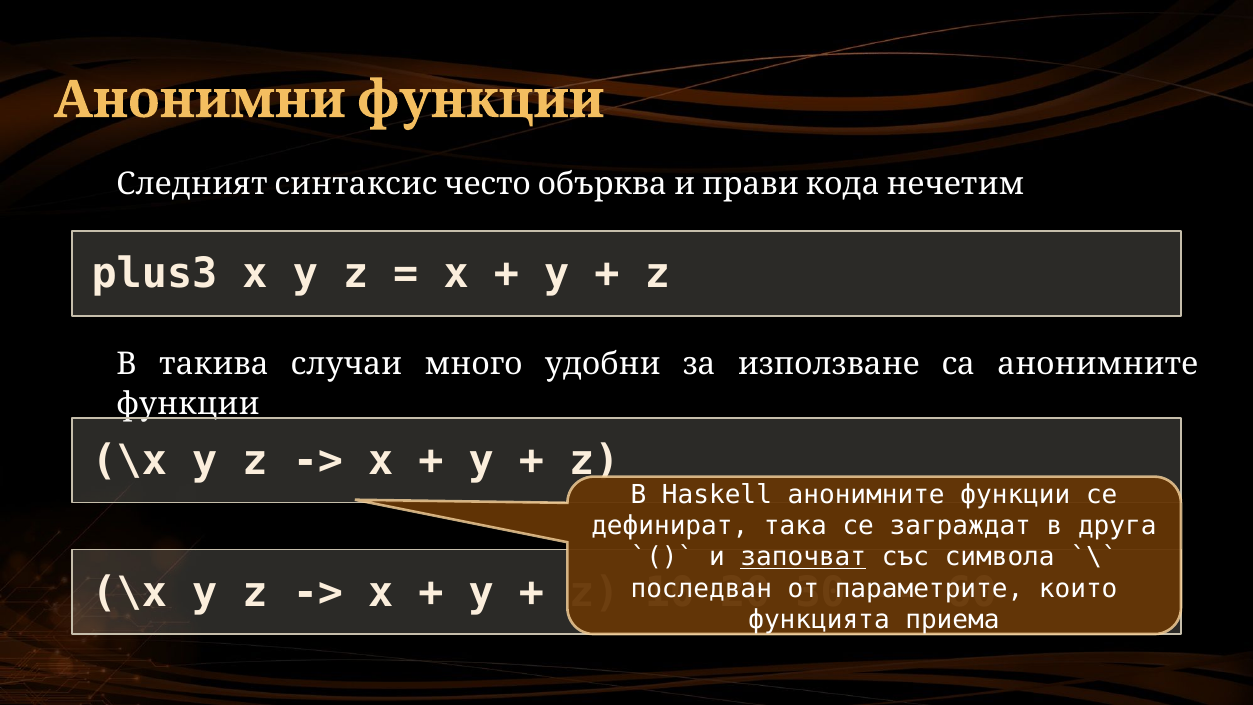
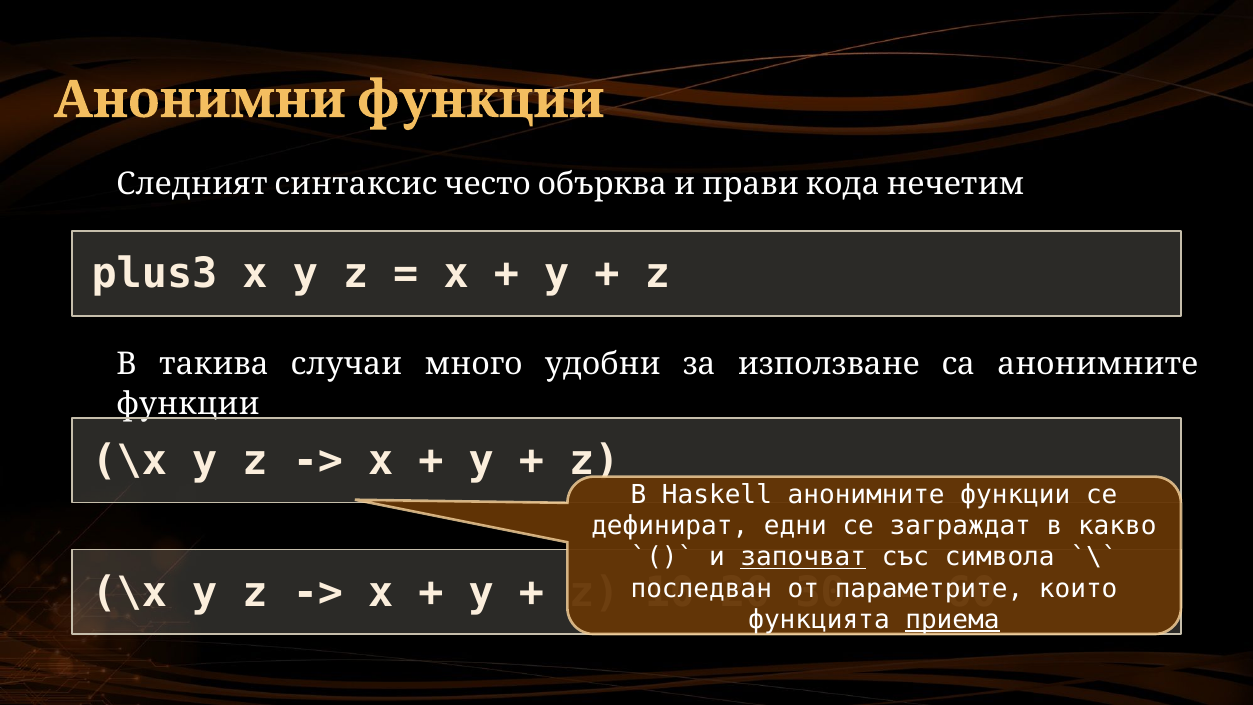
така: така -> едни (795, 526)
друга: друга -> какво (1117, 526)
приема underline: none -> present (952, 620)
